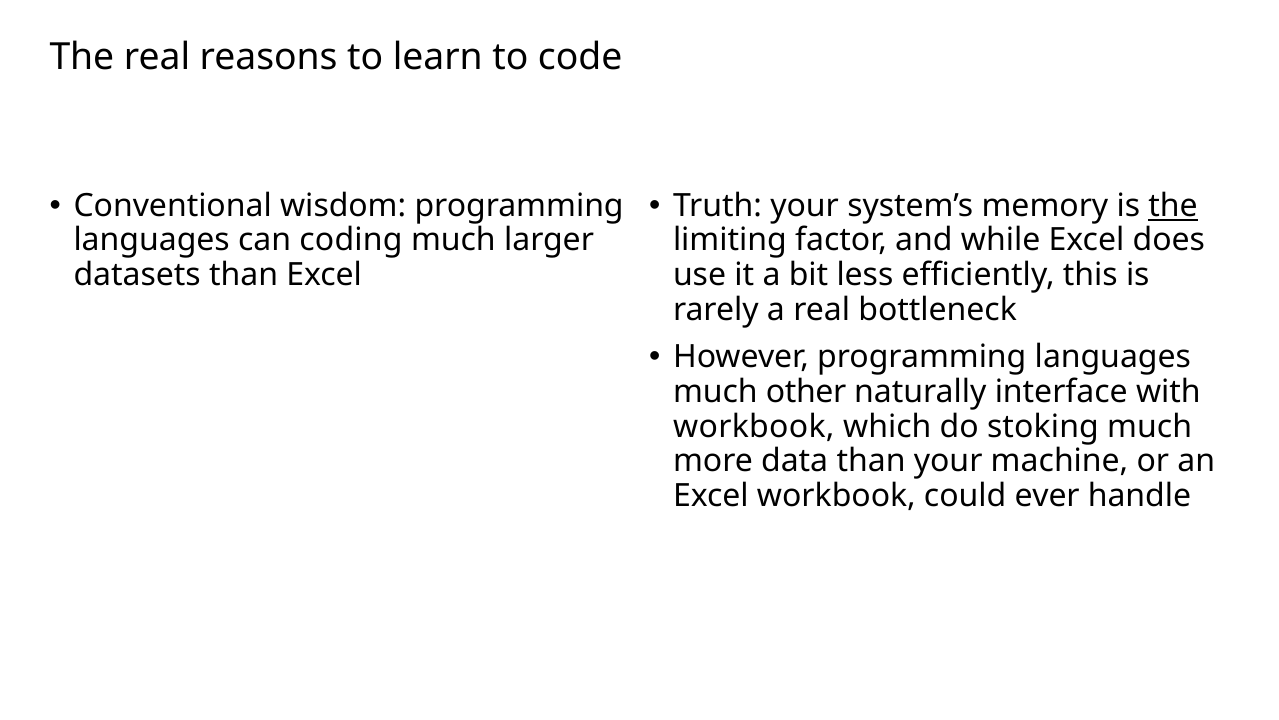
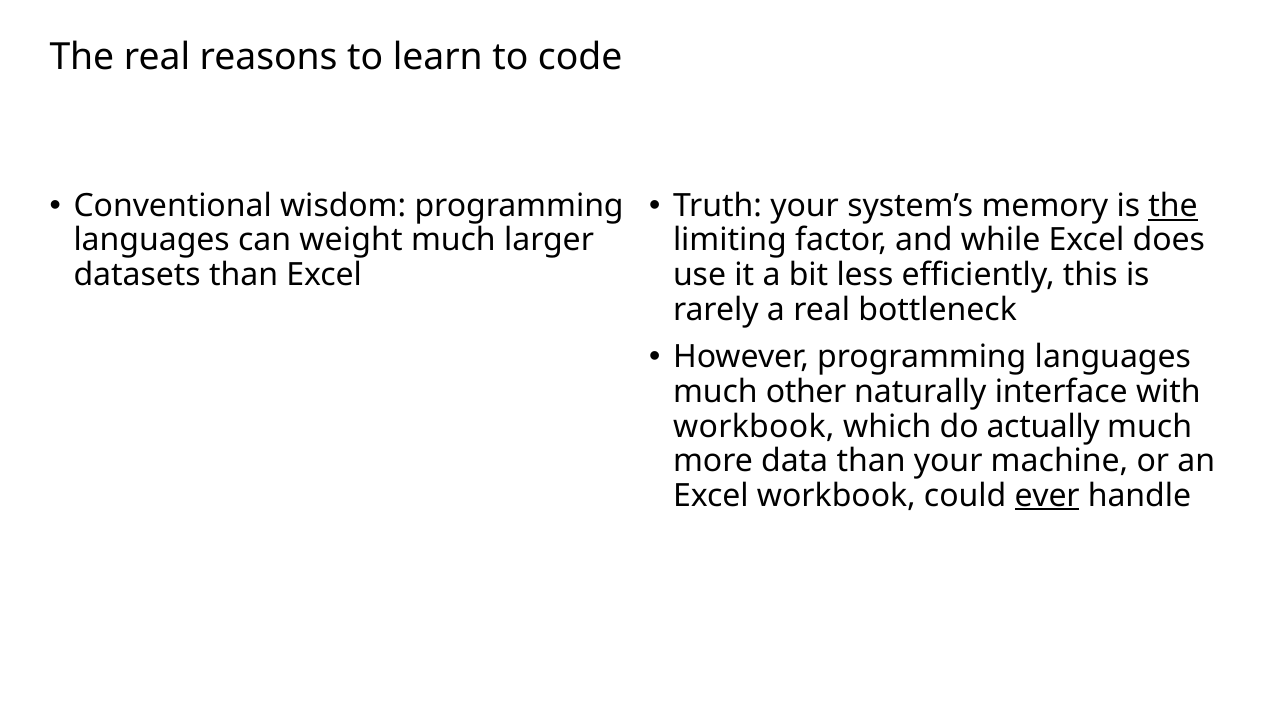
coding: coding -> weight (351, 240)
stoking: stoking -> actually (1043, 426)
ever underline: none -> present (1047, 495)
